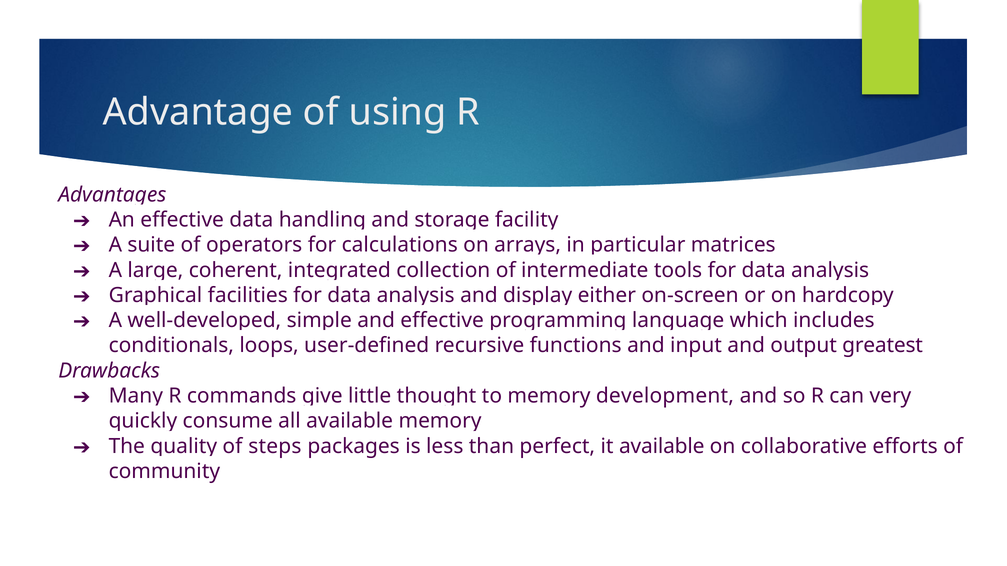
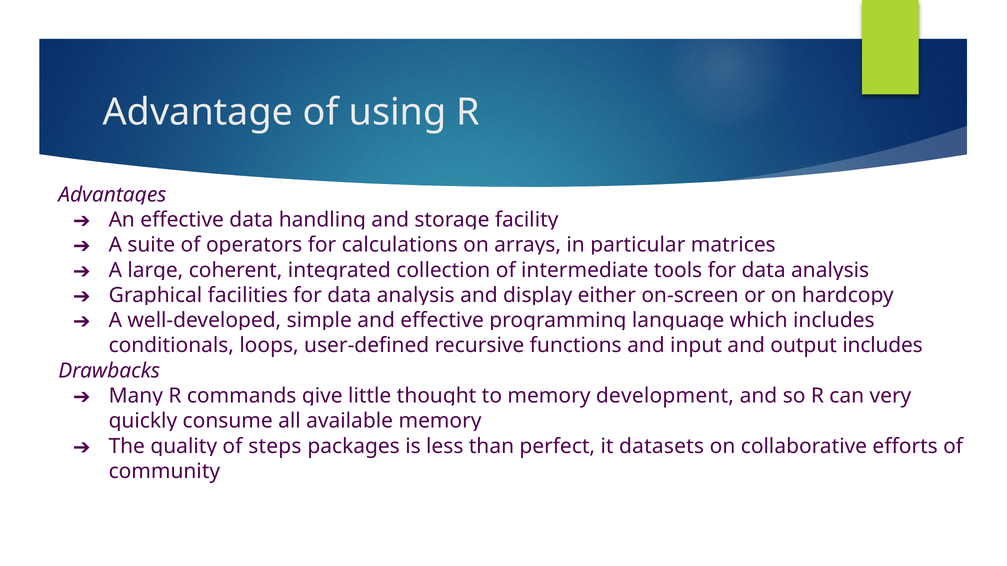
output greatest: greatest -> includes (883, 346)
it available: available -> datasets (662, 447)
